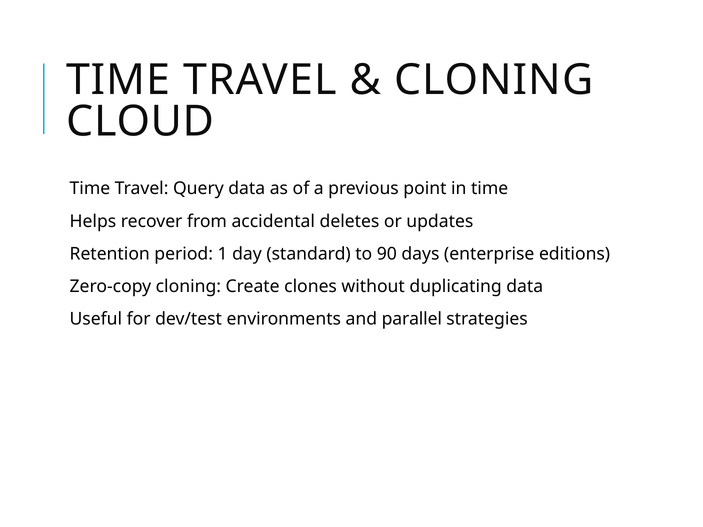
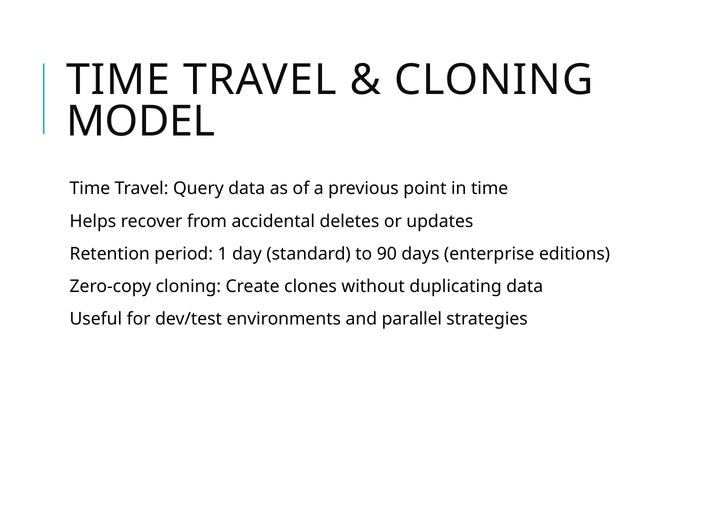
CLOUD: CLOUD -> MODEL (141, 121)
